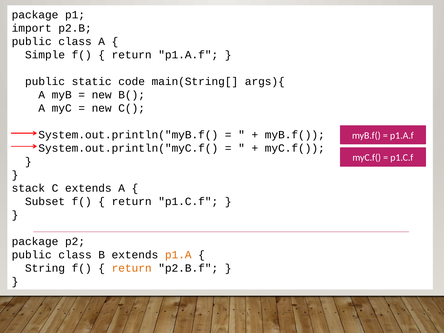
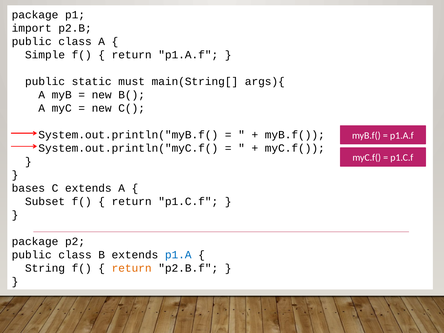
code: code -> must (132, 82)
stack: stack -> bases (28, 188)
p1.A colour: orange -> blue (178, 255)
